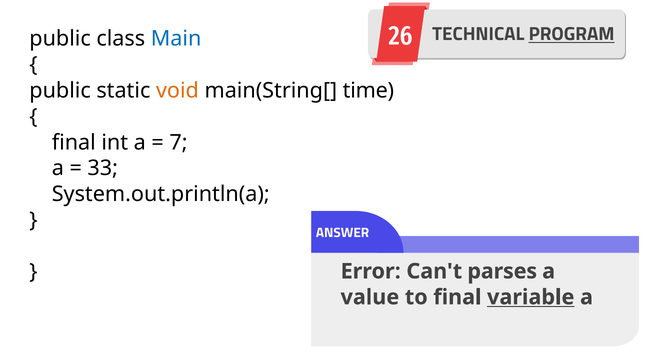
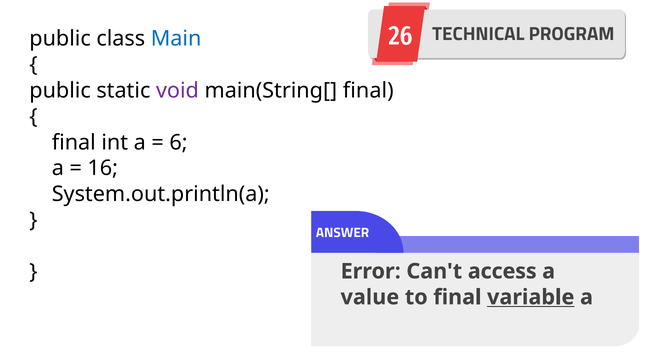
PROGRAM underline: present -> none (572, 34)
void colour: orange -> purple (177, 91)
main(String[ time: time -> final (368, 91)
7: 7 -> 6 (178, 143)
33: 33 -> 16 (103, 169)
parses: parses -> access (502, 272)
